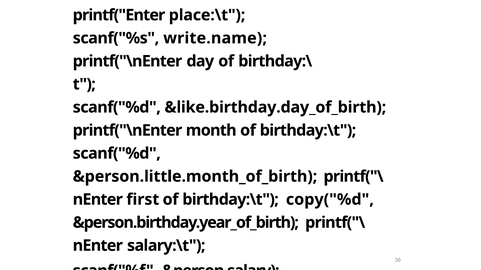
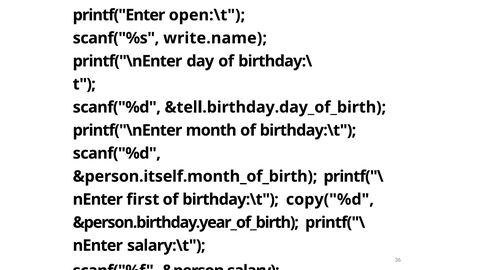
place:\t: place:\t -> open:\t (207, 15)
&like.birthday.day_of_birth: &like.birthday.day_of_birth -> &tell.birthday.day_of_birth (275, 107)
&person.little.month_of_birth: &person.little.month_of_birth -> &person.itself.month_of_birth (195, 177)
